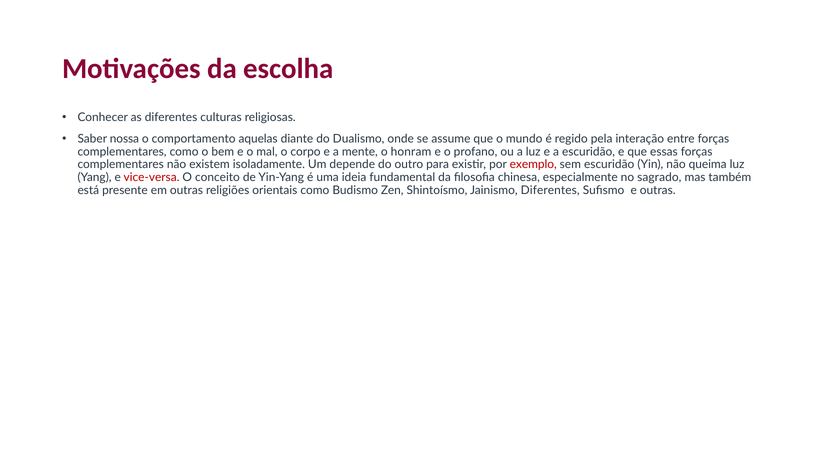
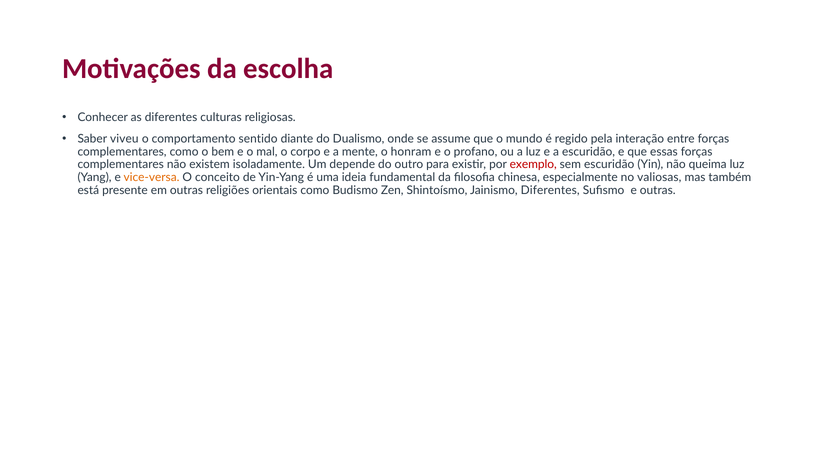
nossa: nossa -> viveu (124, 139)
aquelas: aquelas -> sentido (258, 139)
vice-versa colour: red -> orange (152, 177)
sagrado: sagrado -> valiosas (659, 177)
